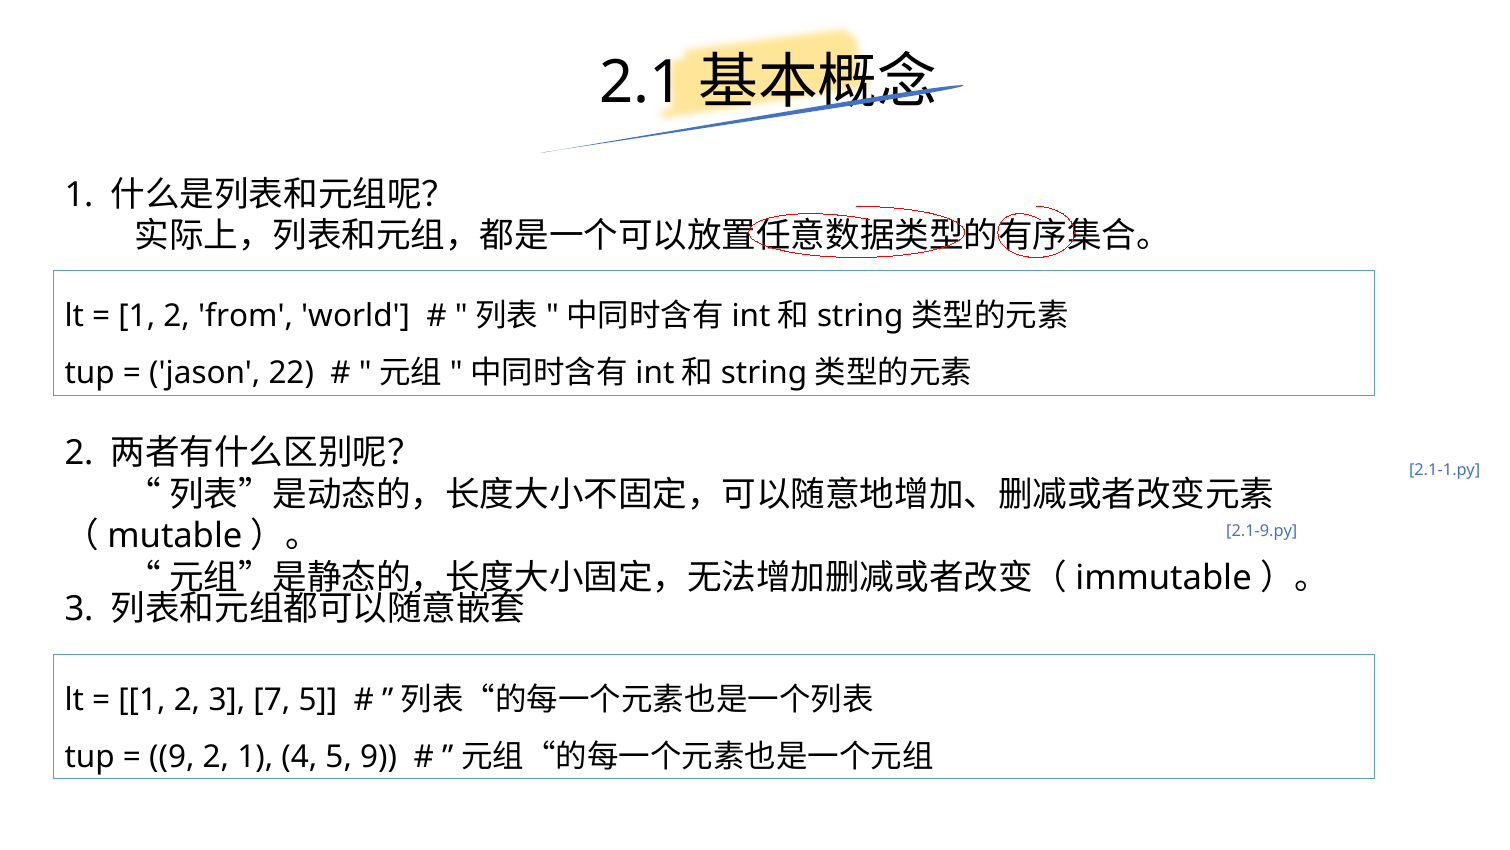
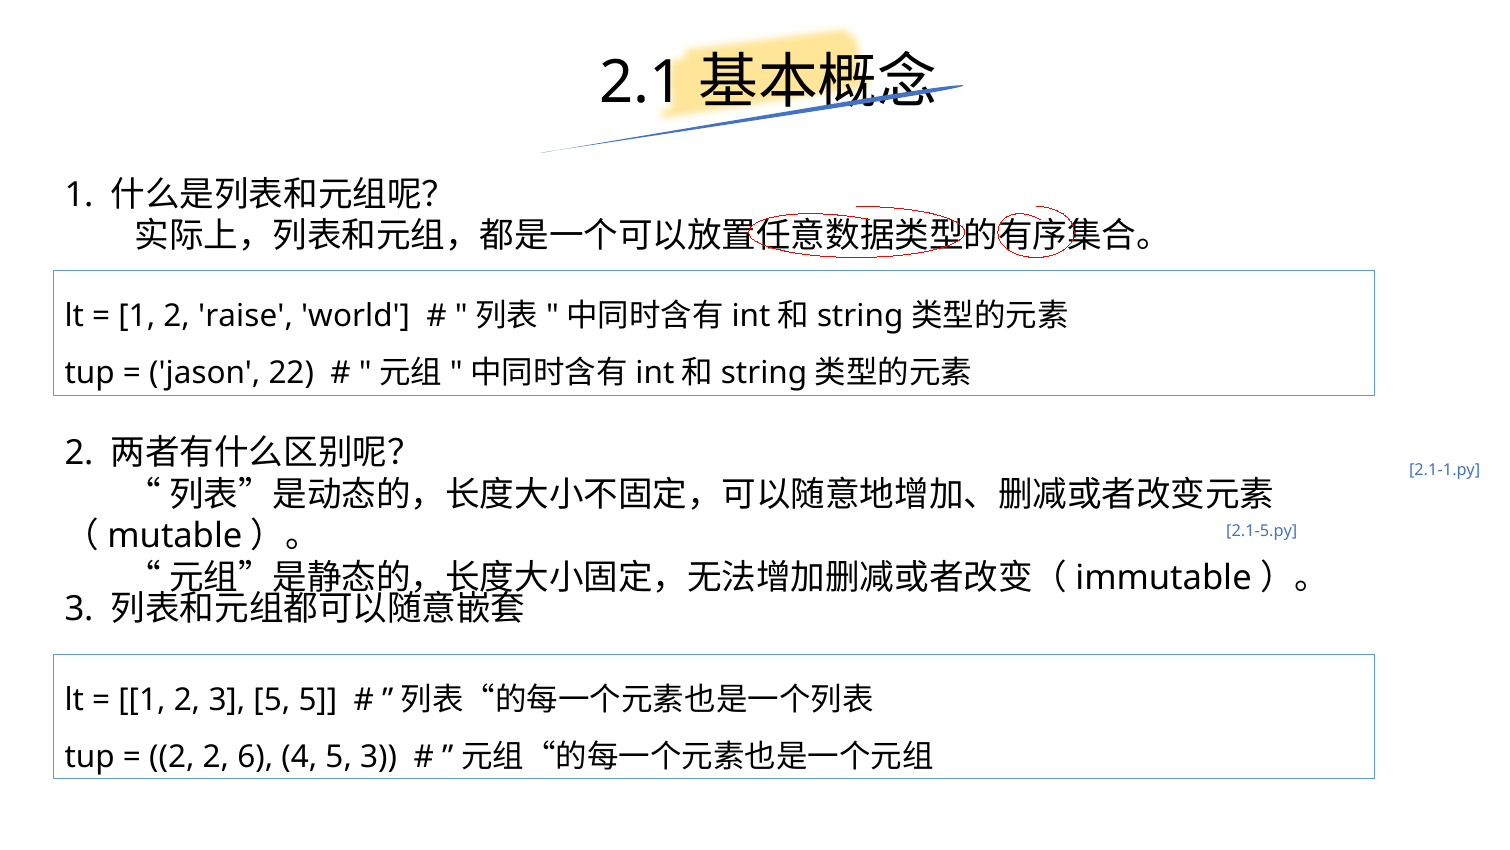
from: from -> raise (246, 316)
2.1-9.py: 2.1-9.py -> 2.1-5.py (1262, 531)
3 7: 7 -> 5 (272, 699)
9: 9 -> 2 (172, 756)
2 1: 1 -> 6 (255, 756)
5 9: 9 -> 3 (379, 756)
